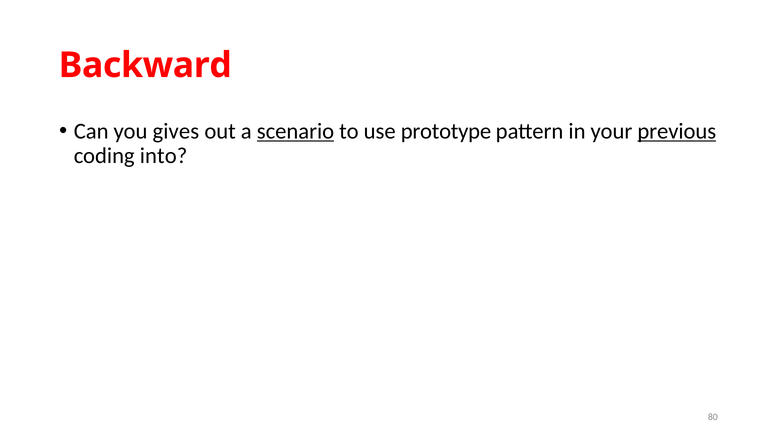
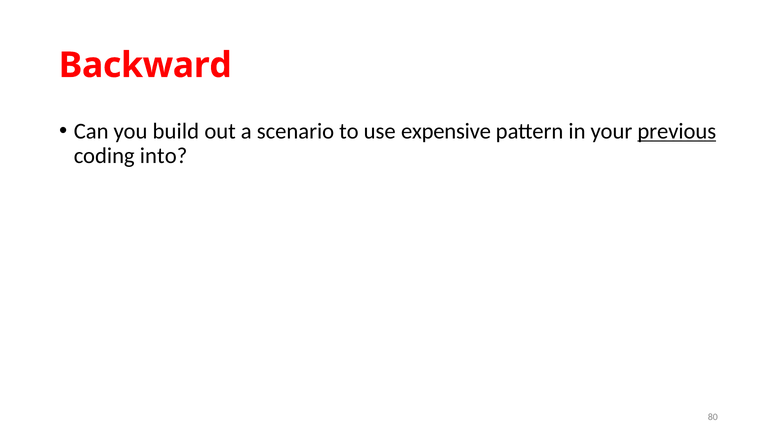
gives: gives -> build (176, 131)
scenario underline: present -> none (295, 131)
prototype: prototype -> expensive (446, 131)
